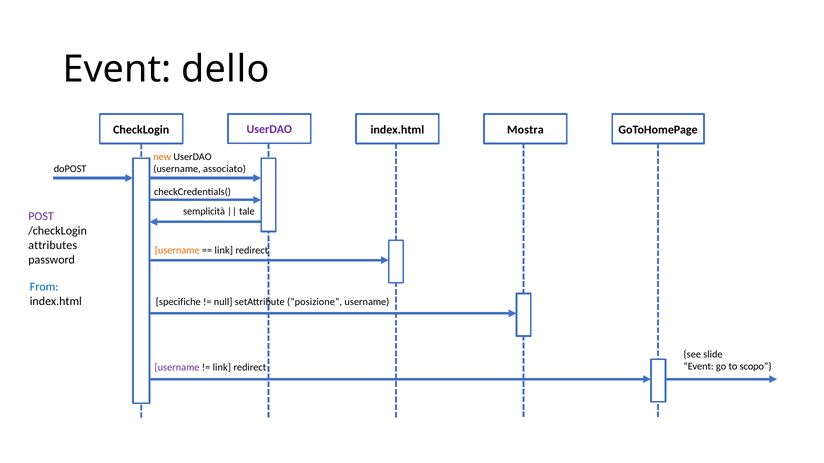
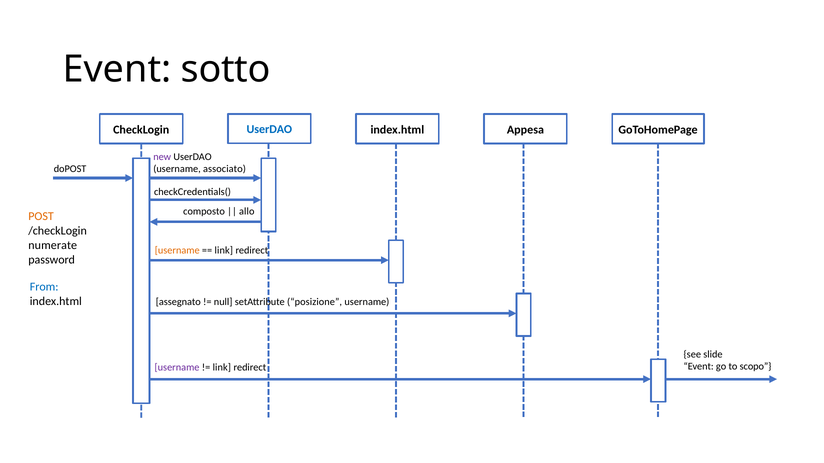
dello: dello -> sotto (226, 69)
UserDAO colour: purple -> blue (269, 130)
Mostra: Mostra -> Appesa (525, 130)
new colour: orange -> purple (162, 157)
semplicità: semplicità -> composto (204, 212)
tale: tale -> allo (247, 212)
POST colour: purple -> orange (41, 217)
attributes: attributes -> numerate (53, 246)
specifiche: specifiche -> assegnato (178, 302)
